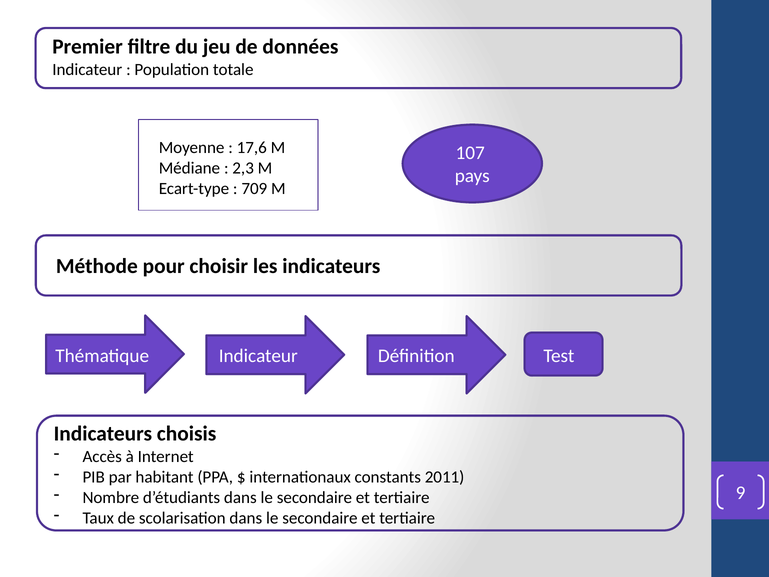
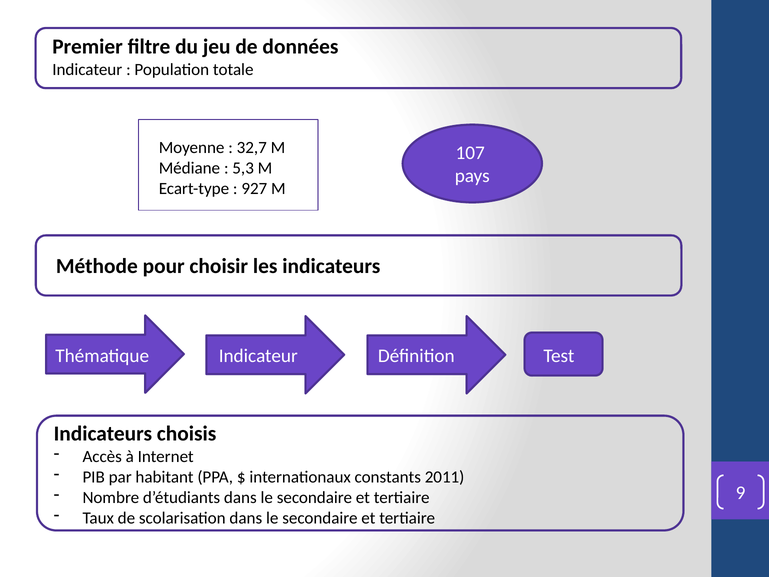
17,6: 17,6 -> 32,7 (252, 148)
2,3: 2,3 -> 5,3 (243, 168)
709: 709 -> 927 (254, 189)
